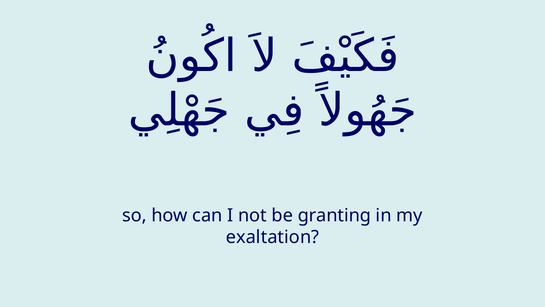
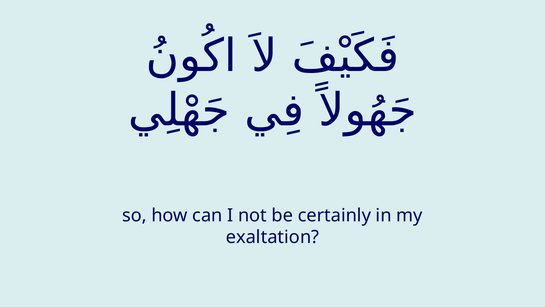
granting: granting -> certainly (334, 215)
